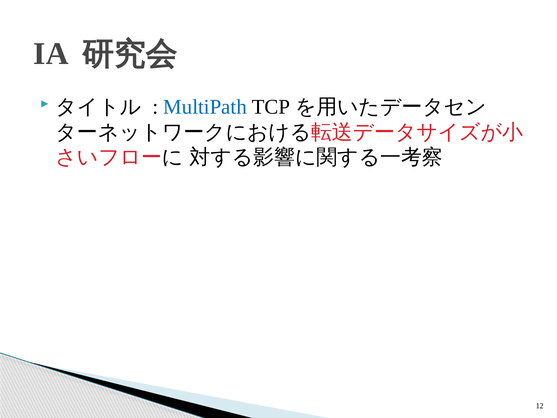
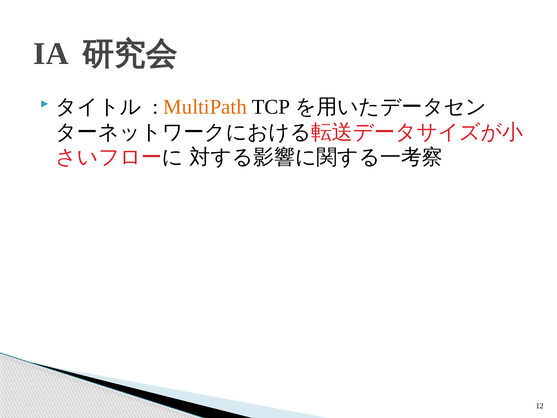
MultiPath colour: blue -> orange (205, 107)
